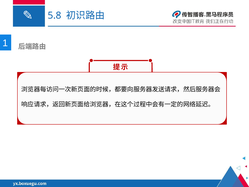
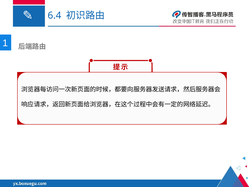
5.8: 5.8 -> 6.4 (54, 15)
